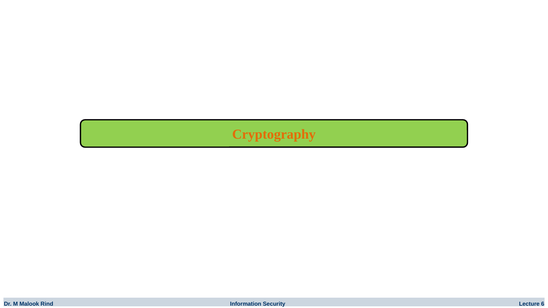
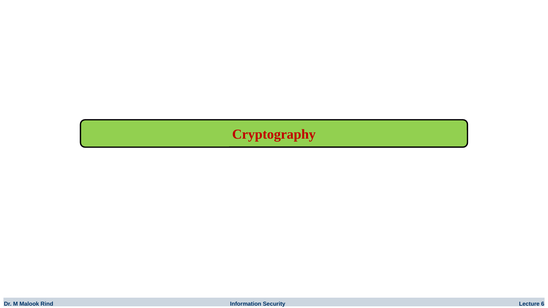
Cryptography colour: orange -> red (274, 135)
